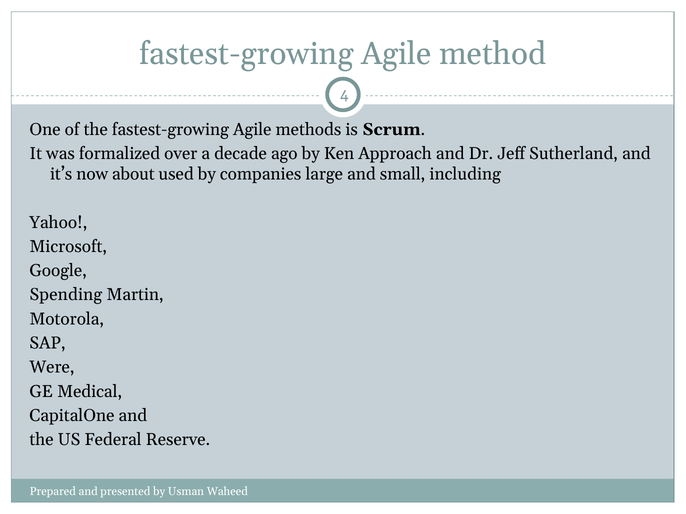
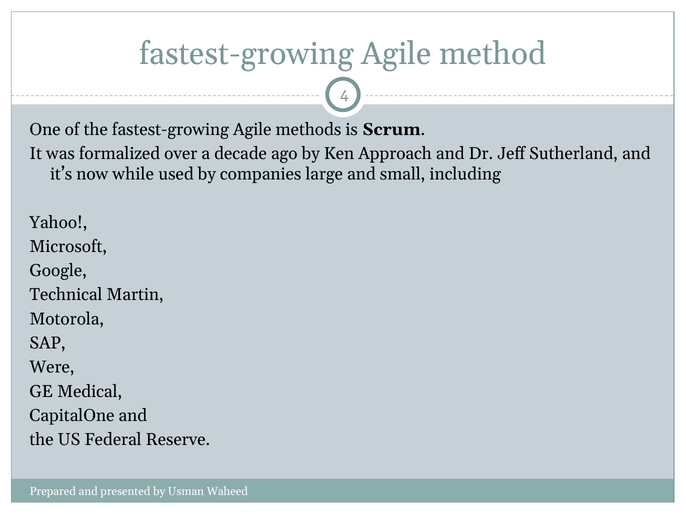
about: about -> while (133, 174)
Spending: Spending -> Technical (66, 295)
